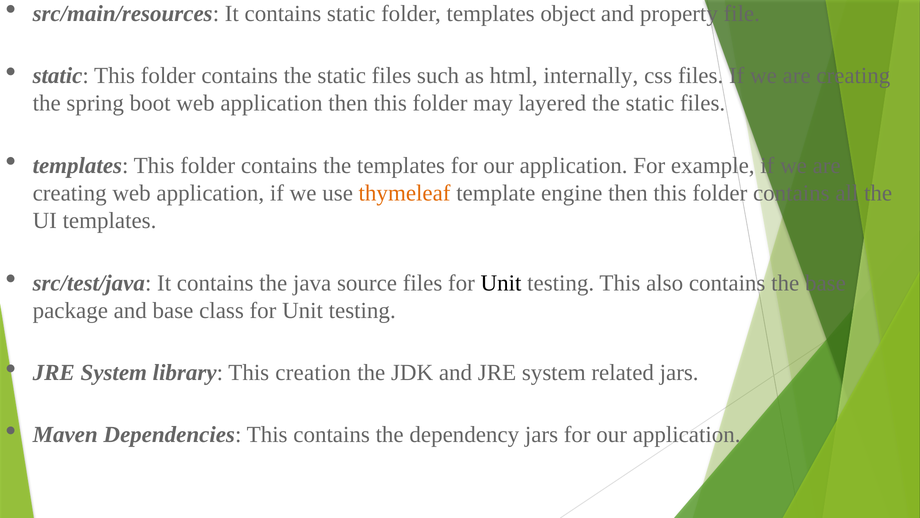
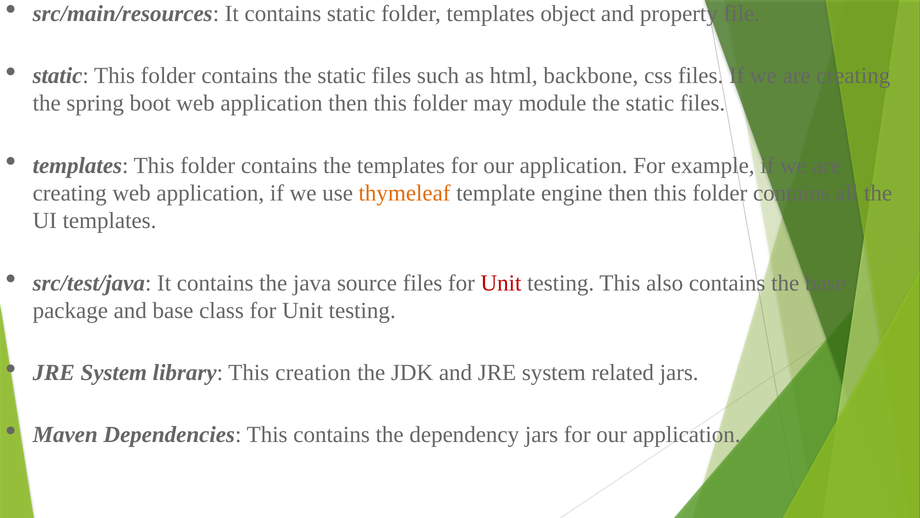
internally: internally -> backbone (591, 76)
layered: layered -> module (552, 103)
Unit colour: black -> red (501, 283)
